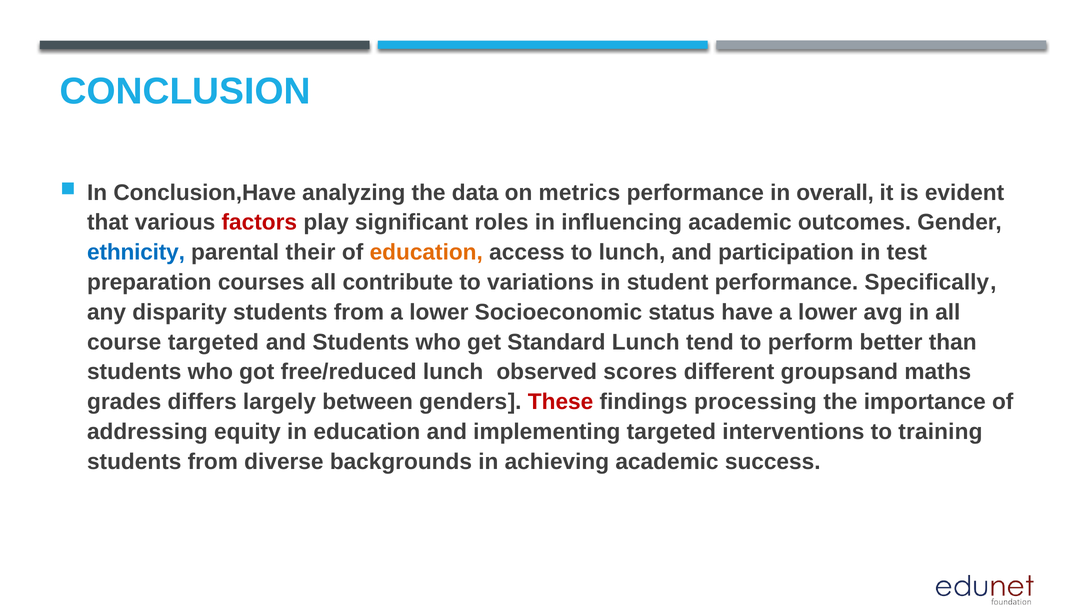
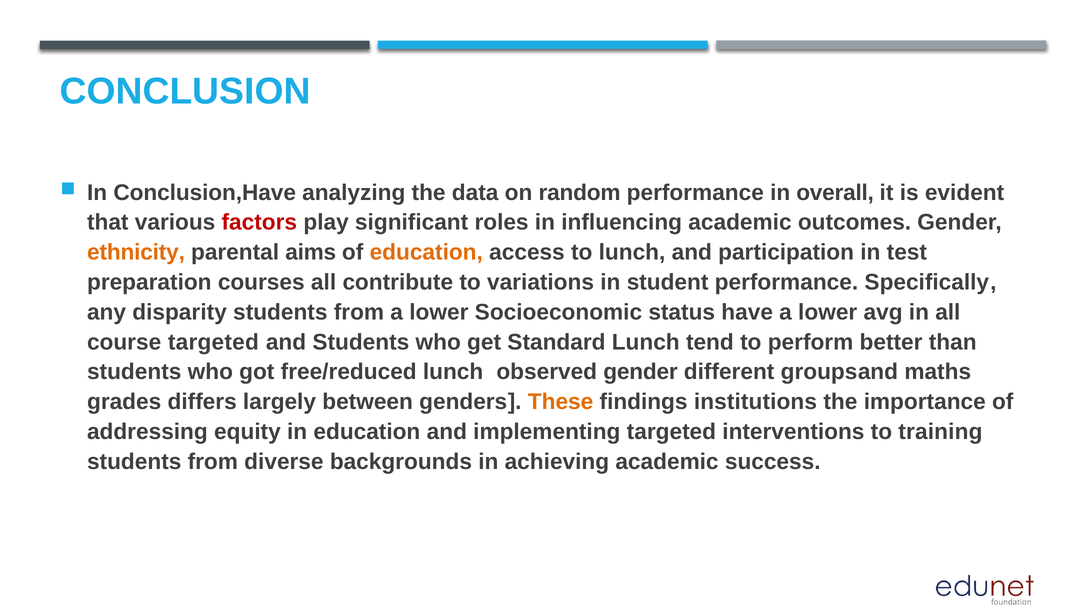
metrics: metrics -> random (580, 193)
ethnicity colour: blue -> orange (136, 252)
their: their -> aims (311, 252)
observed scores: scores -> gender (641, 372)
These colour: red -> orange (561, 402)
processing: processing -> institutions (755, 402)
